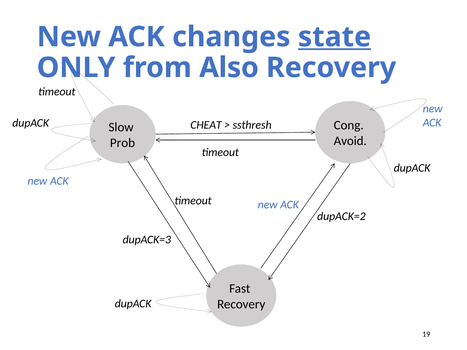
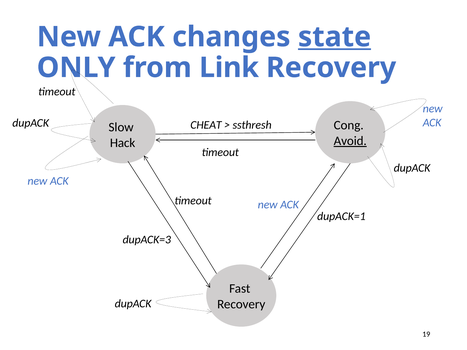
Also: Also -> Link (229, 68)
Avoid underline: none -> present (350, 141)
Prob: Prob -> Hack (123, 143)
dupACK=2: dupACK=2 -> dupACK=1 (341, 216)
